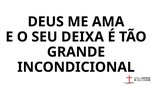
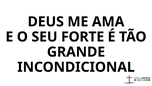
DEIXA: DEIXA -> FORTE (83, 37)
